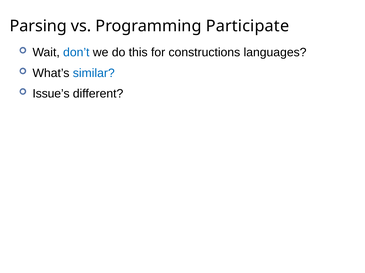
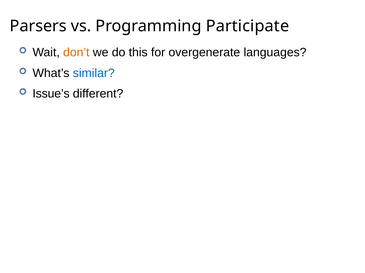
Parsing: Parsing -> Parsers (38, 26)
don’t colour: blue -> orange (76, 53)
constructions: constructions -> overgenerate (204, 53)
